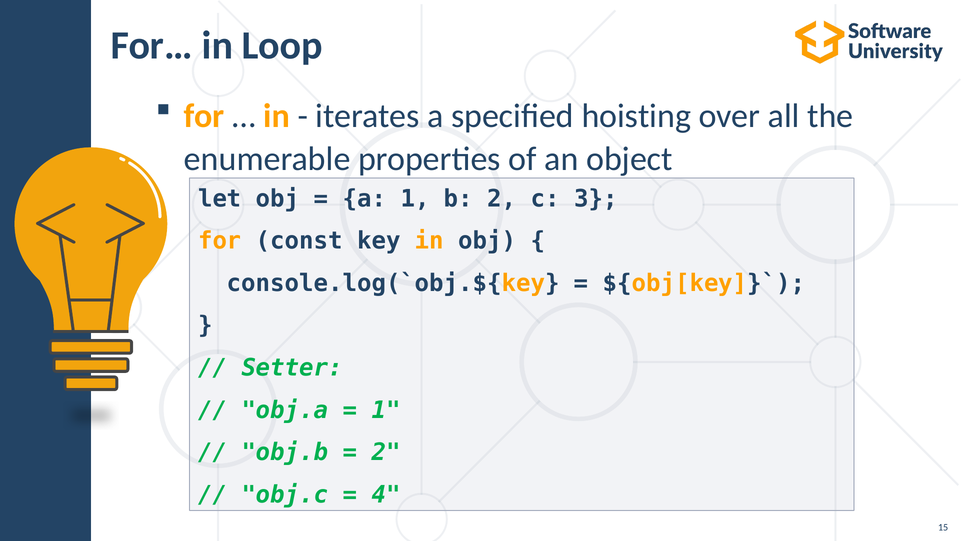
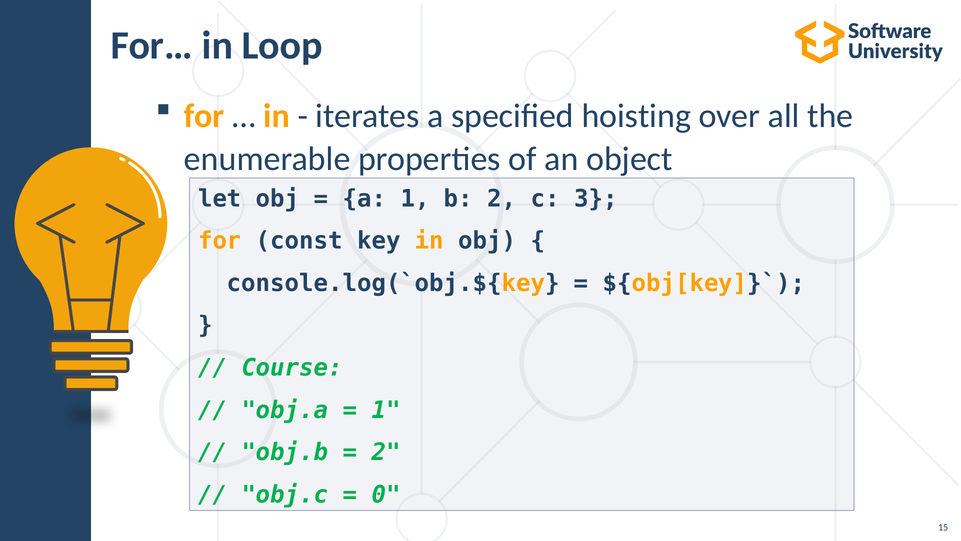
Setter: Setter -> Course (292, 368)
4: 4 -> 0 (386, 494)
